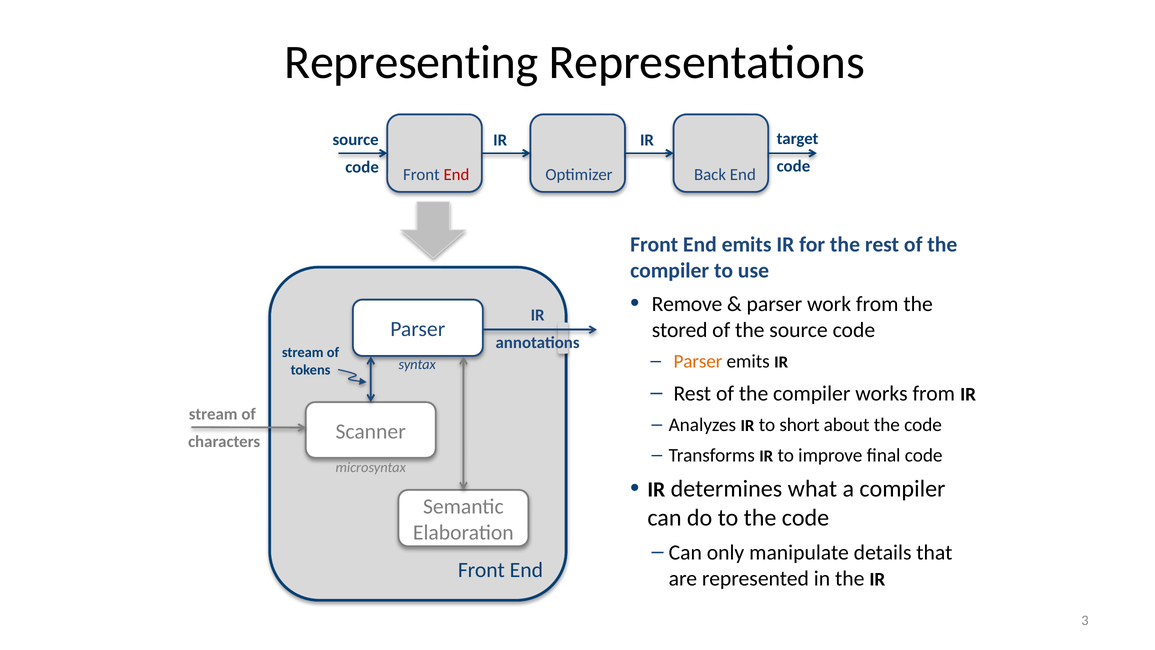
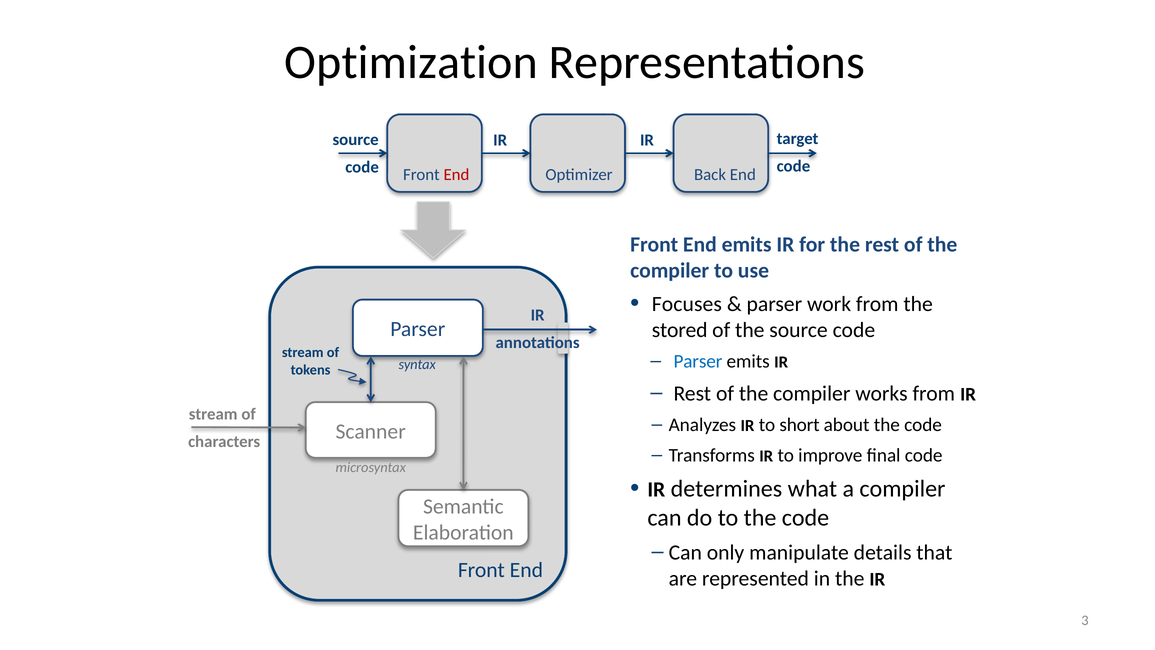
Representing: Representing -> Optimization (411, 63)
Remove: Remove -> Focuses (687, 304)
Parser colour: orange -> blue (698, 361)
